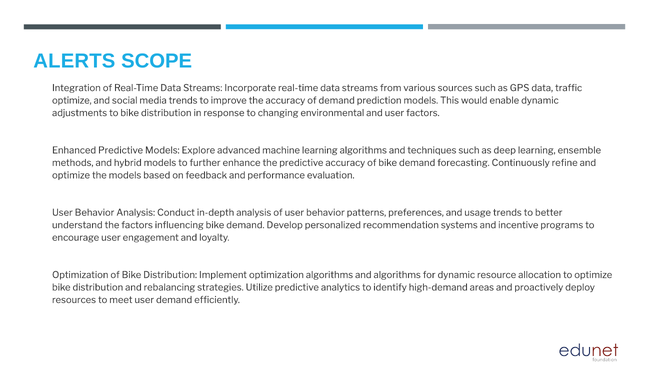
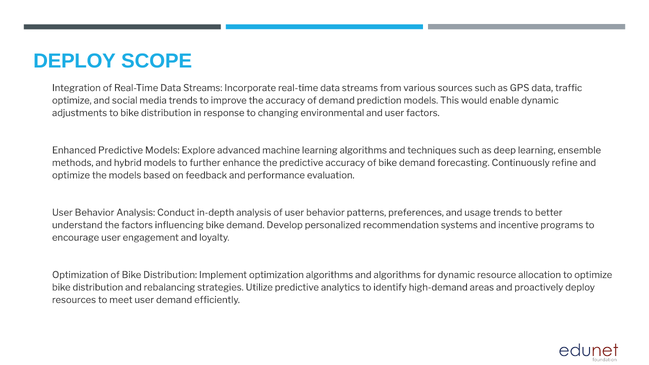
ALERTS: ALERTS -> DEPLOY (75, 61)
